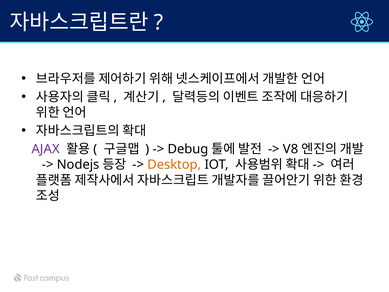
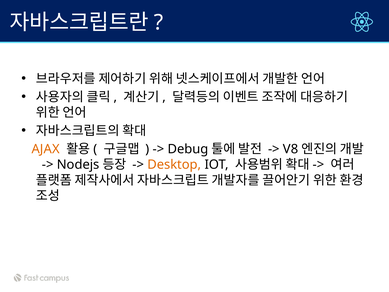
AJAX colour: purple -> orange (46, 149)
